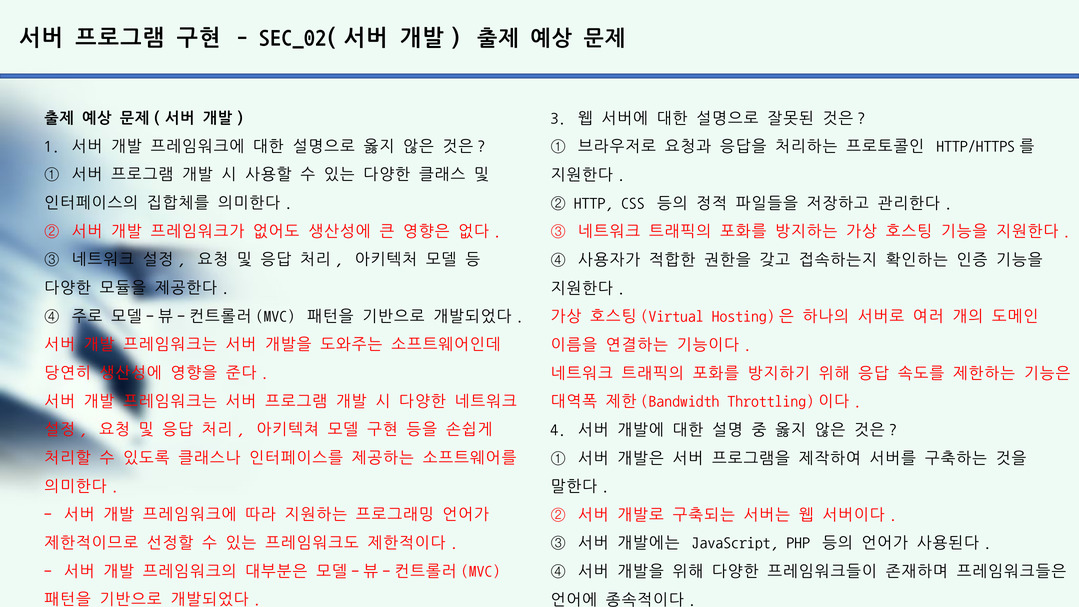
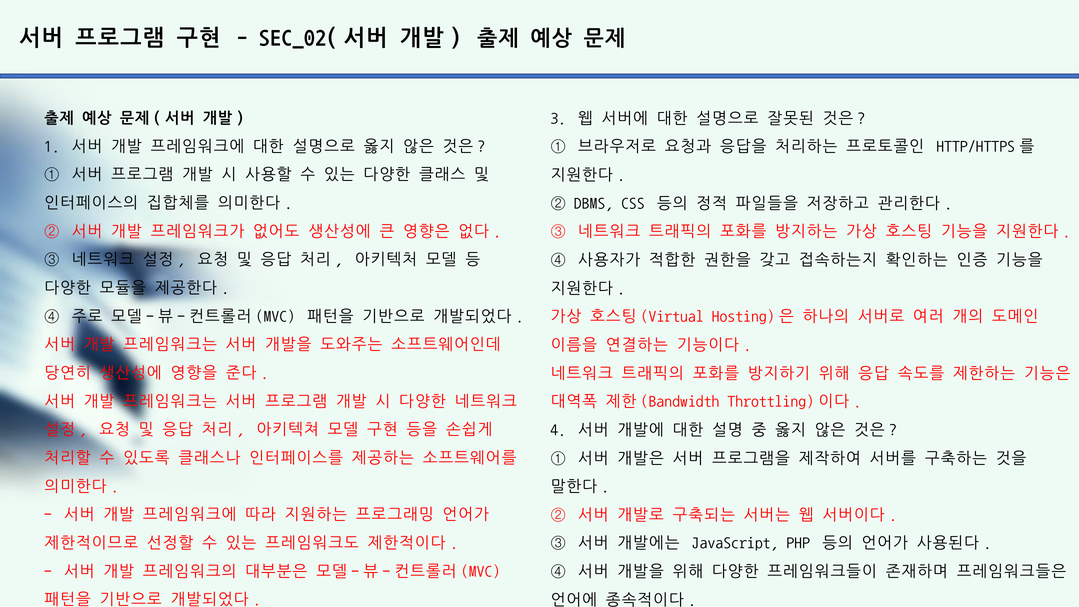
HTTP: HTTP -> DBMS (594, 203)
